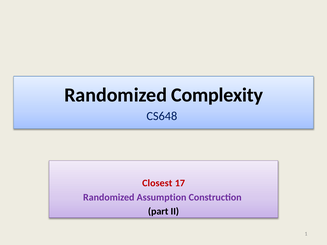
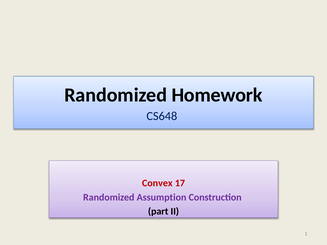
Complexity: Complexity -> Homework (217, 95)
Closest: Closest -> Convex (157, 183)
